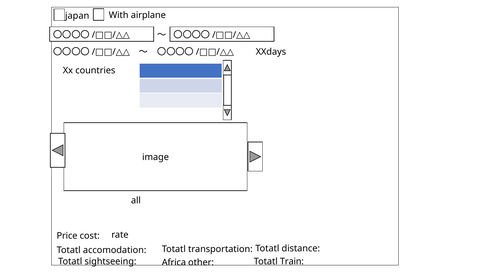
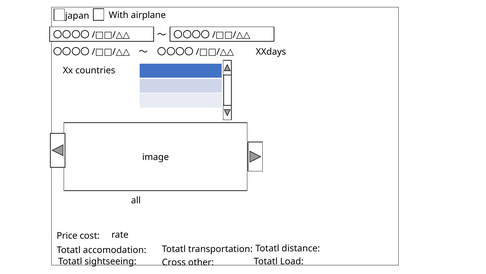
Train: Train -> Load (292, 261)
Africa: Africa -> Cross (174, 262)
